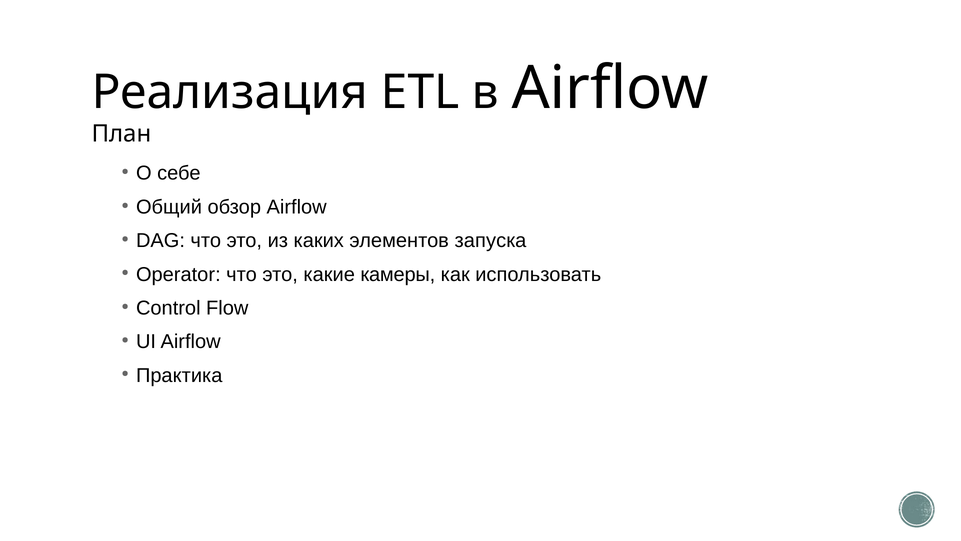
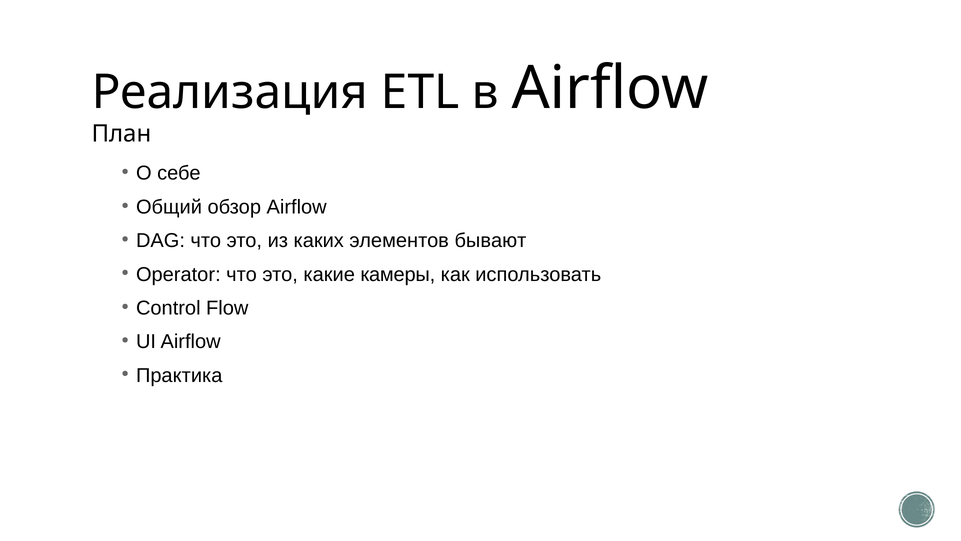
запуска: запуска -> бывают (490, 241)
